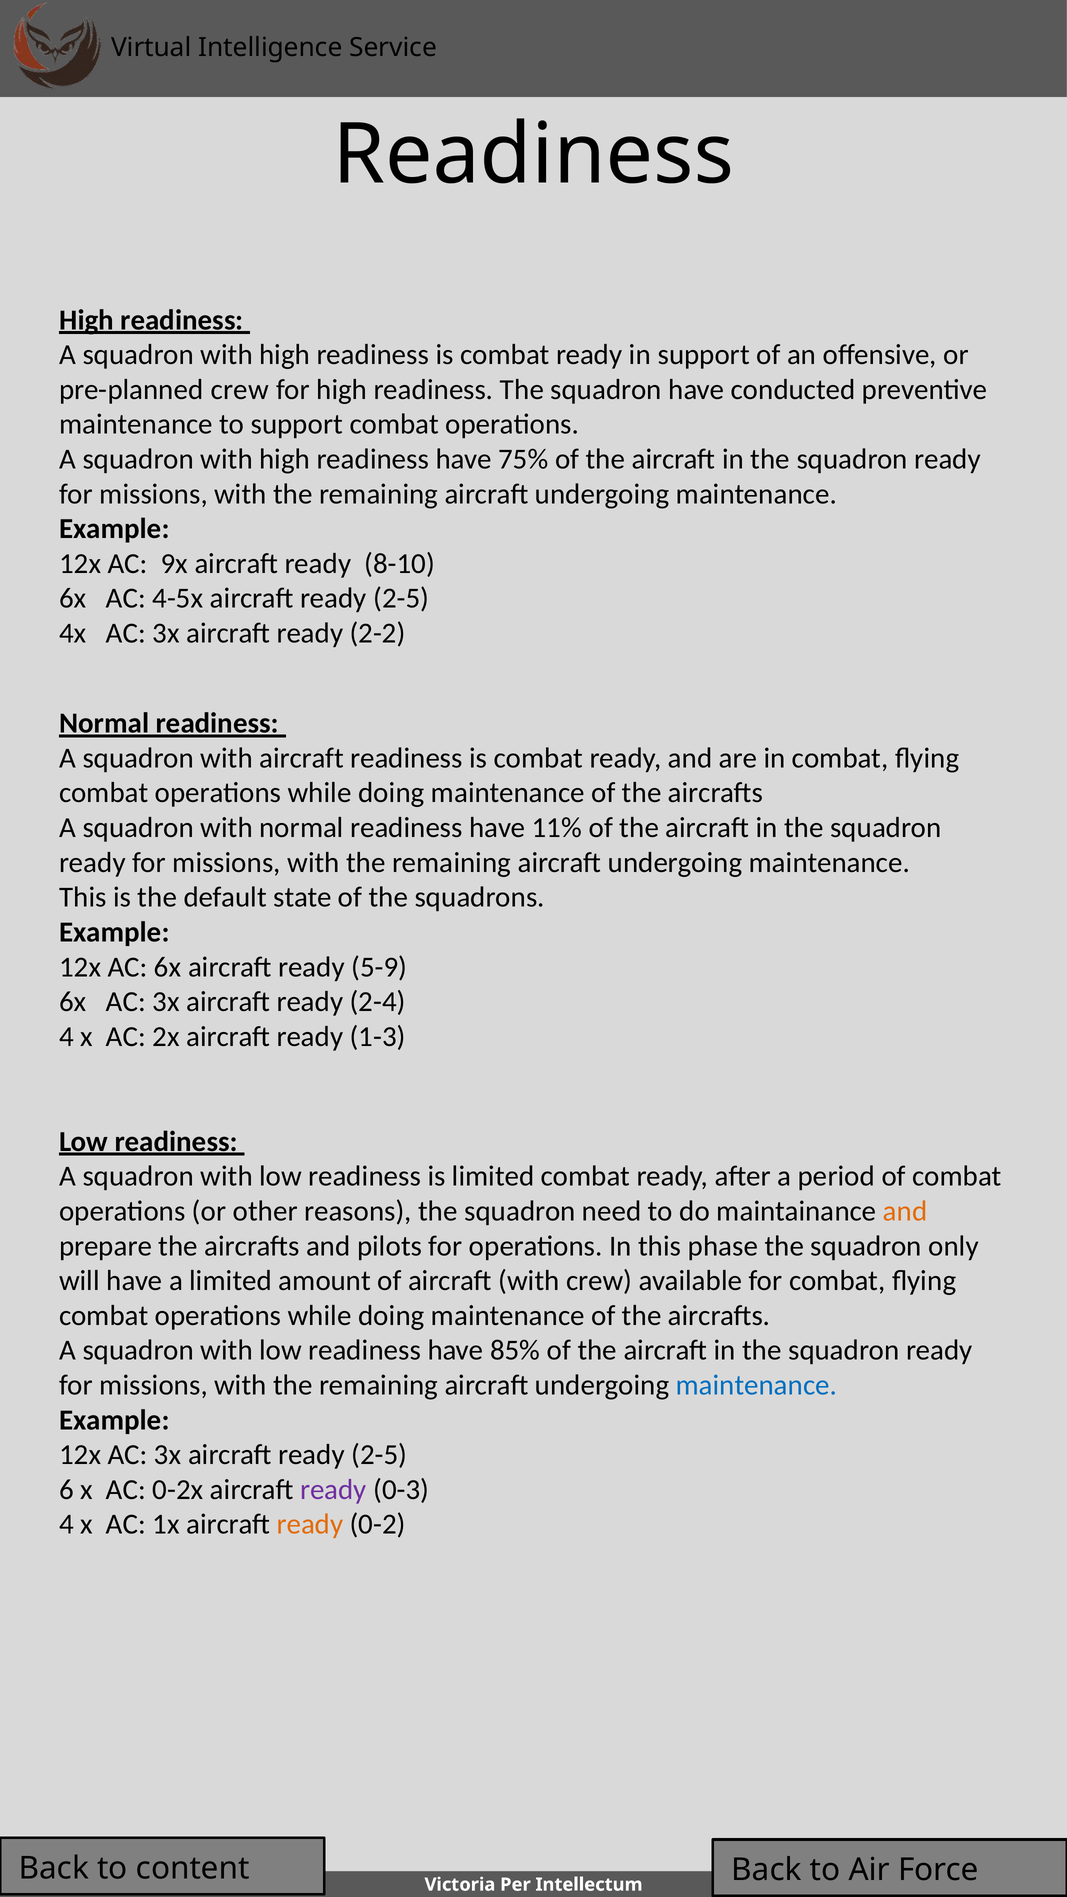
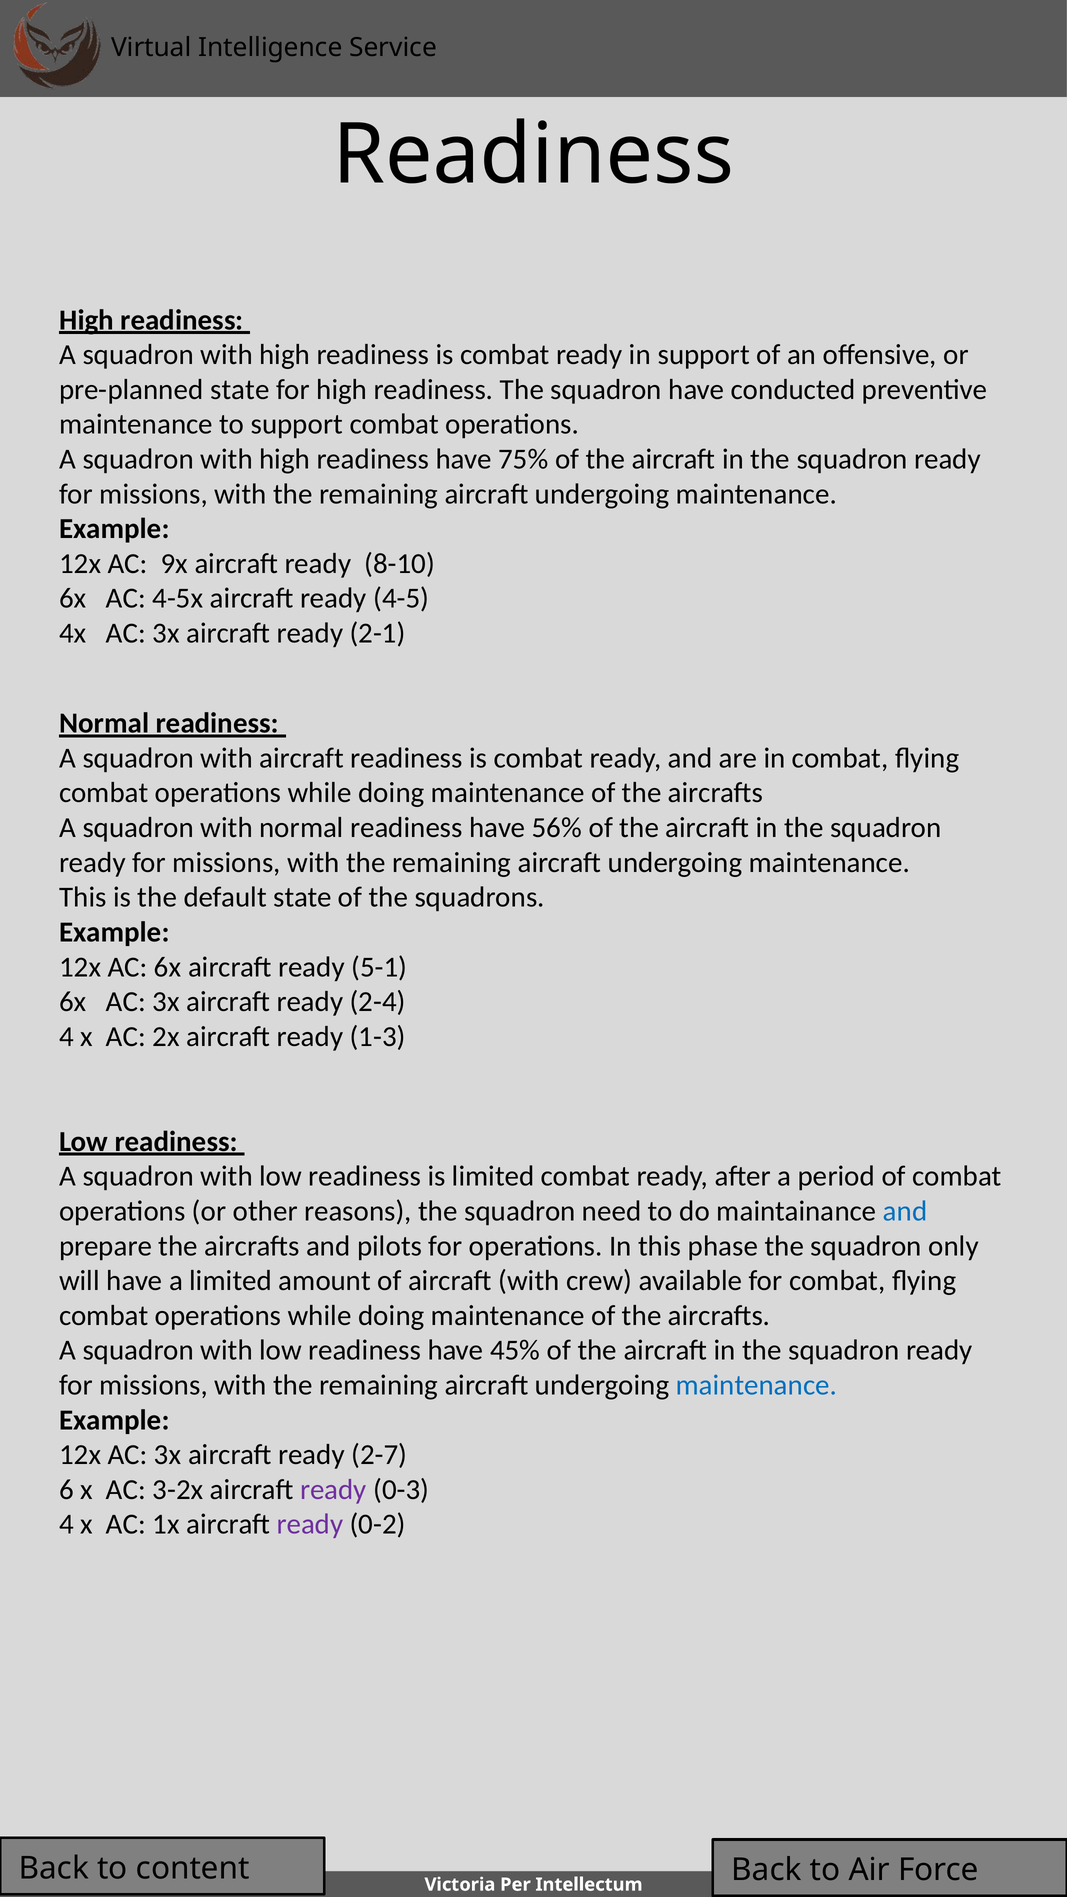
pre-planned crew: crew -> state (240, 390)
4-5x aircraft ready 2-5: 2-5 -> 4-5 (401, 598)
2-2: 2-2 -> 2-1 (378, 633)
11%: 11% -> 56% (557, 828)
5-9: 5-9 -> 5-1 (379, 967)
and colour: orange -> blue (905, 1211)
85%: 85% -> 45% (515, 1350)
3x aircraft ready 2-5: 2-5 -> 2-7 (379, 1455)
0-2x: 0-2x -> 3-2x (178, 1489)
ready colour: orange -> purple (310, 1524)
